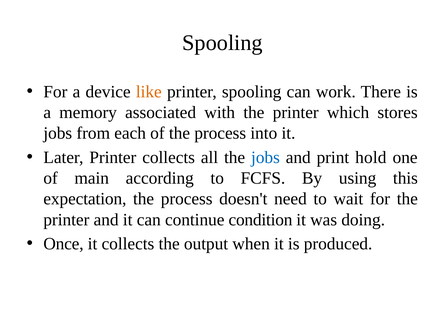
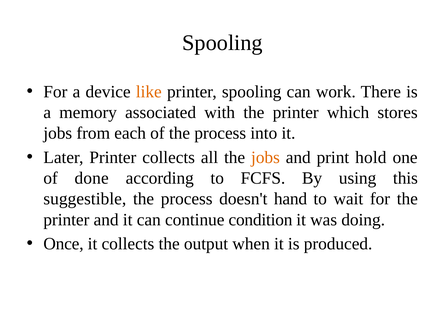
jobs colour: blue -> orange (265, 157)
main: main -> done (92, 178)
expectation: expectation -> suggestible (85, 199)
need: need -> hand (291, 199)
